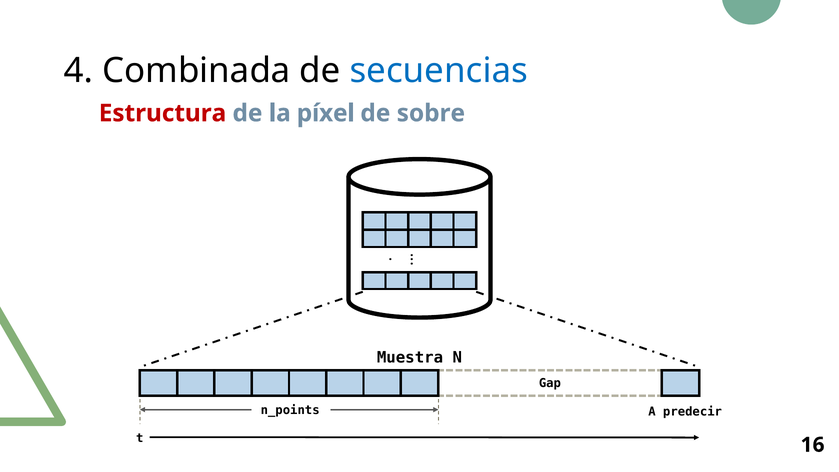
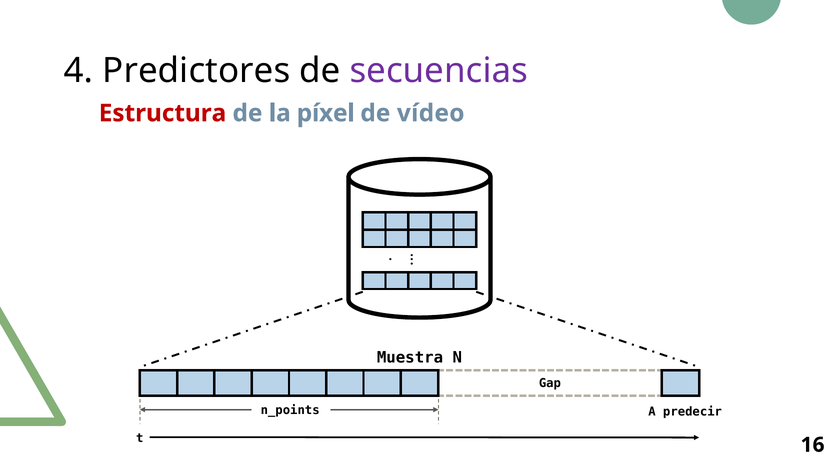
Combinada: Combinada -> Predictores (196, 70)
secuencias colour: blue -> purple (439, 70)
sobre: sobre -> vídeo (431, 113)
